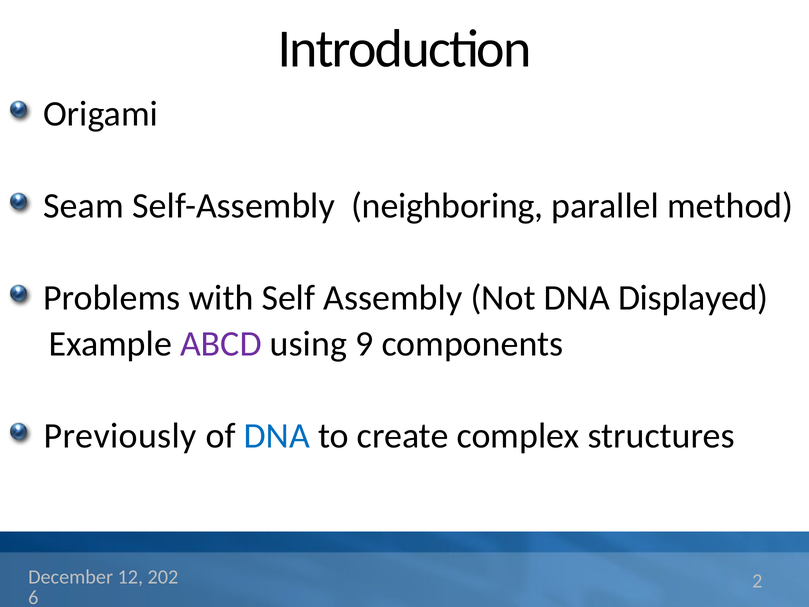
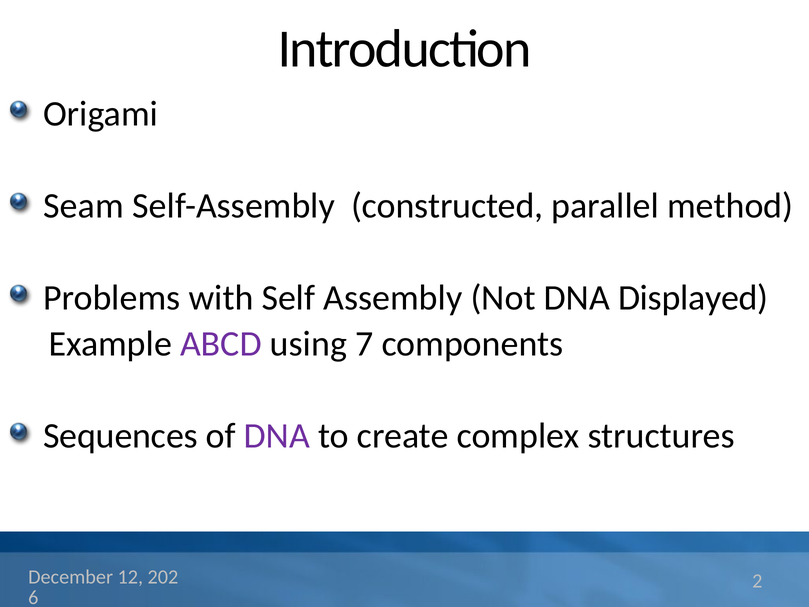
neighboring: neighboring -> constructed (447, 206)
9: 9 -> 7 (364, 344)
Previously: Previously -> Sequences (120, 436)
DNA colour: blue -> purple (277, 436)
